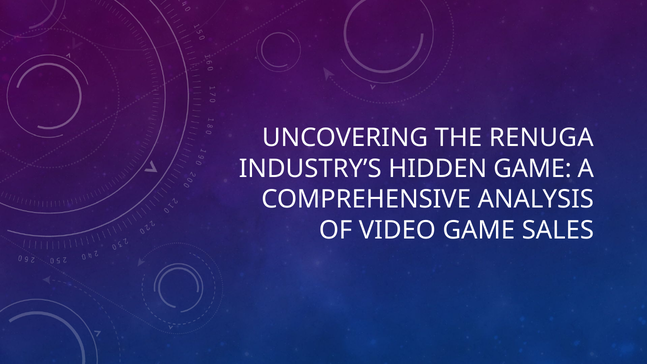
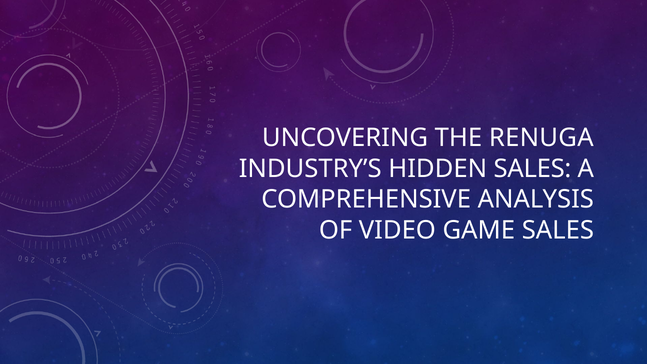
HIDDEN GAME: GAME -> SALES (532, 169)
